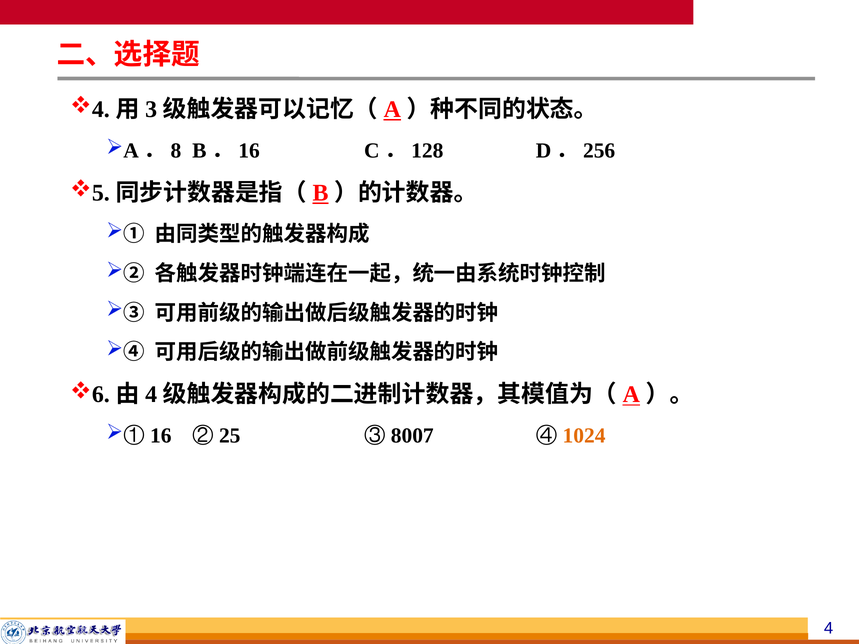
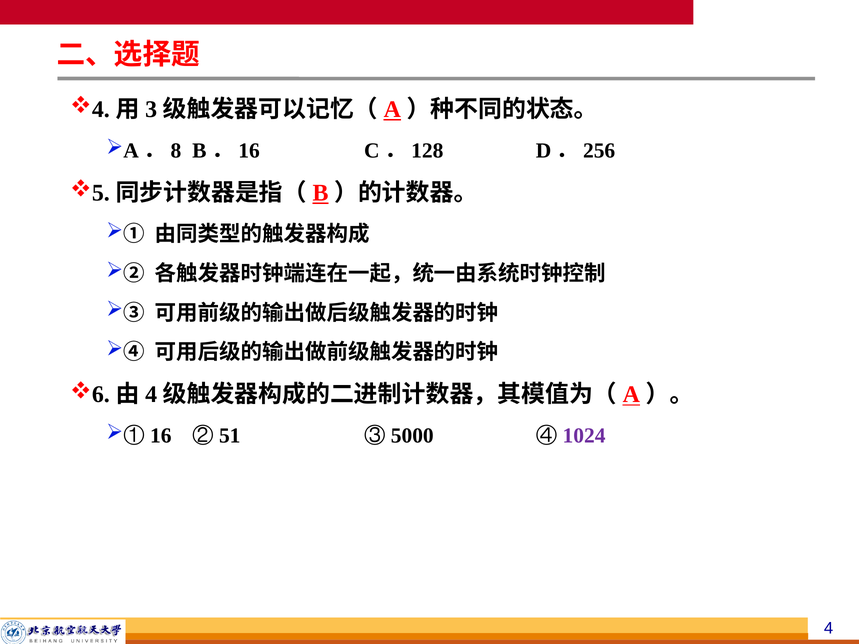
25: 25 -> 51 (230, 436)
8007: 8007 -> 5000 (412, 436)
1024 colour: orange -> purple (584, 436)
